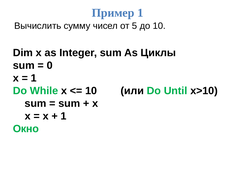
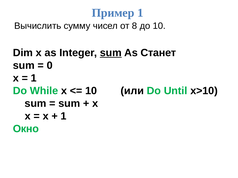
5: 5 -> 8 (135, 26)
sum underline: none -> present (111, 53)
Циклы: Циклы -> Станет (158, 53)
